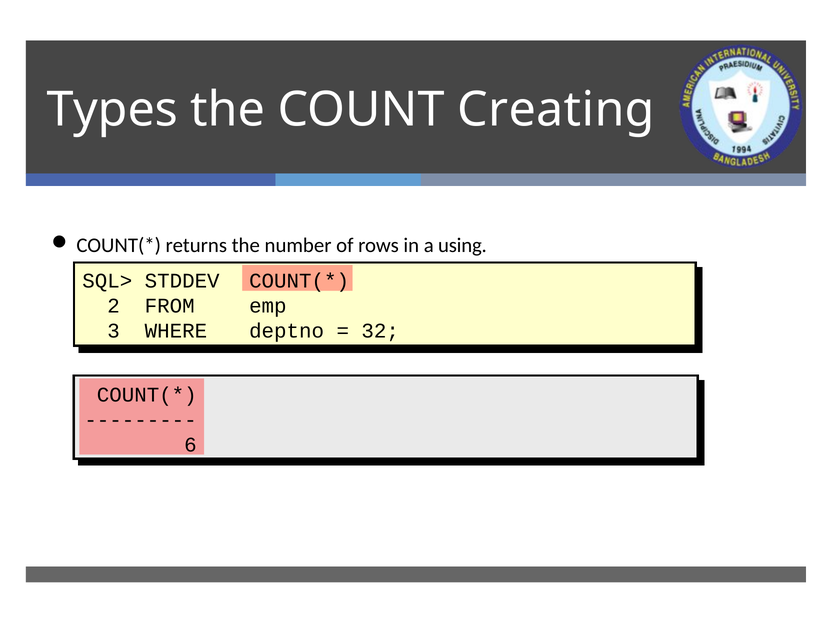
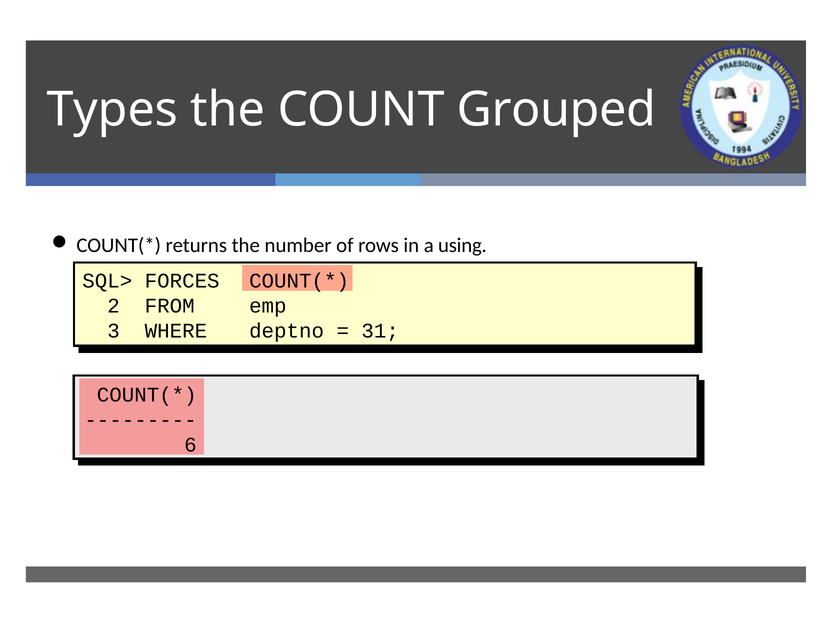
Creating: Creating -> Grouped (556, 110)
STDDEV: STDDEV -> FORCES (182, 281)
32: 32 -> 31 (380, 331)
